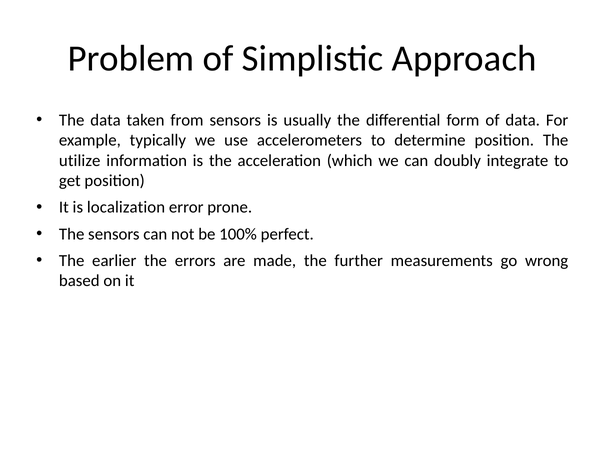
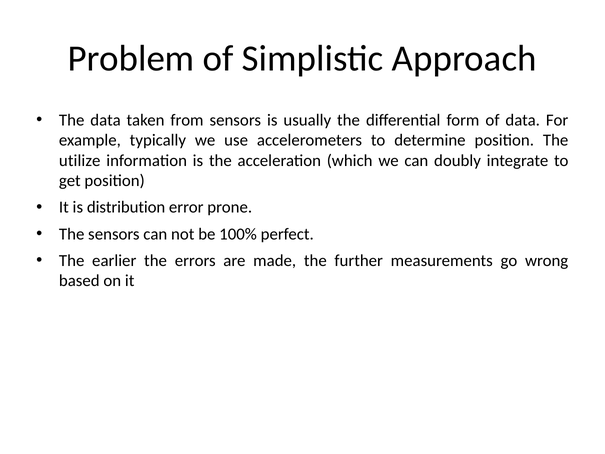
localization: localization -> distribution (126, 207)
